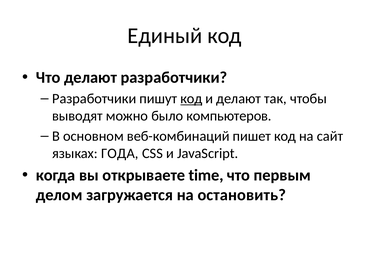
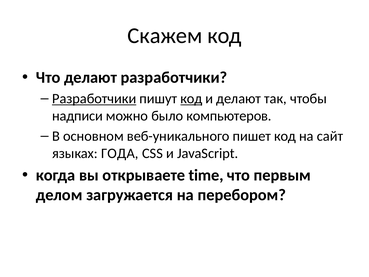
Единый: Единый -> Скажем (165, 36)
Разработчики underline: none -> present (94, 99)
выводят: выводят -> надписи (77, 116)
веб-комбинаций: веб-комбинаций -> веб-уникального (178, 136)
остановить: остановить -> перебором (242, 195)
